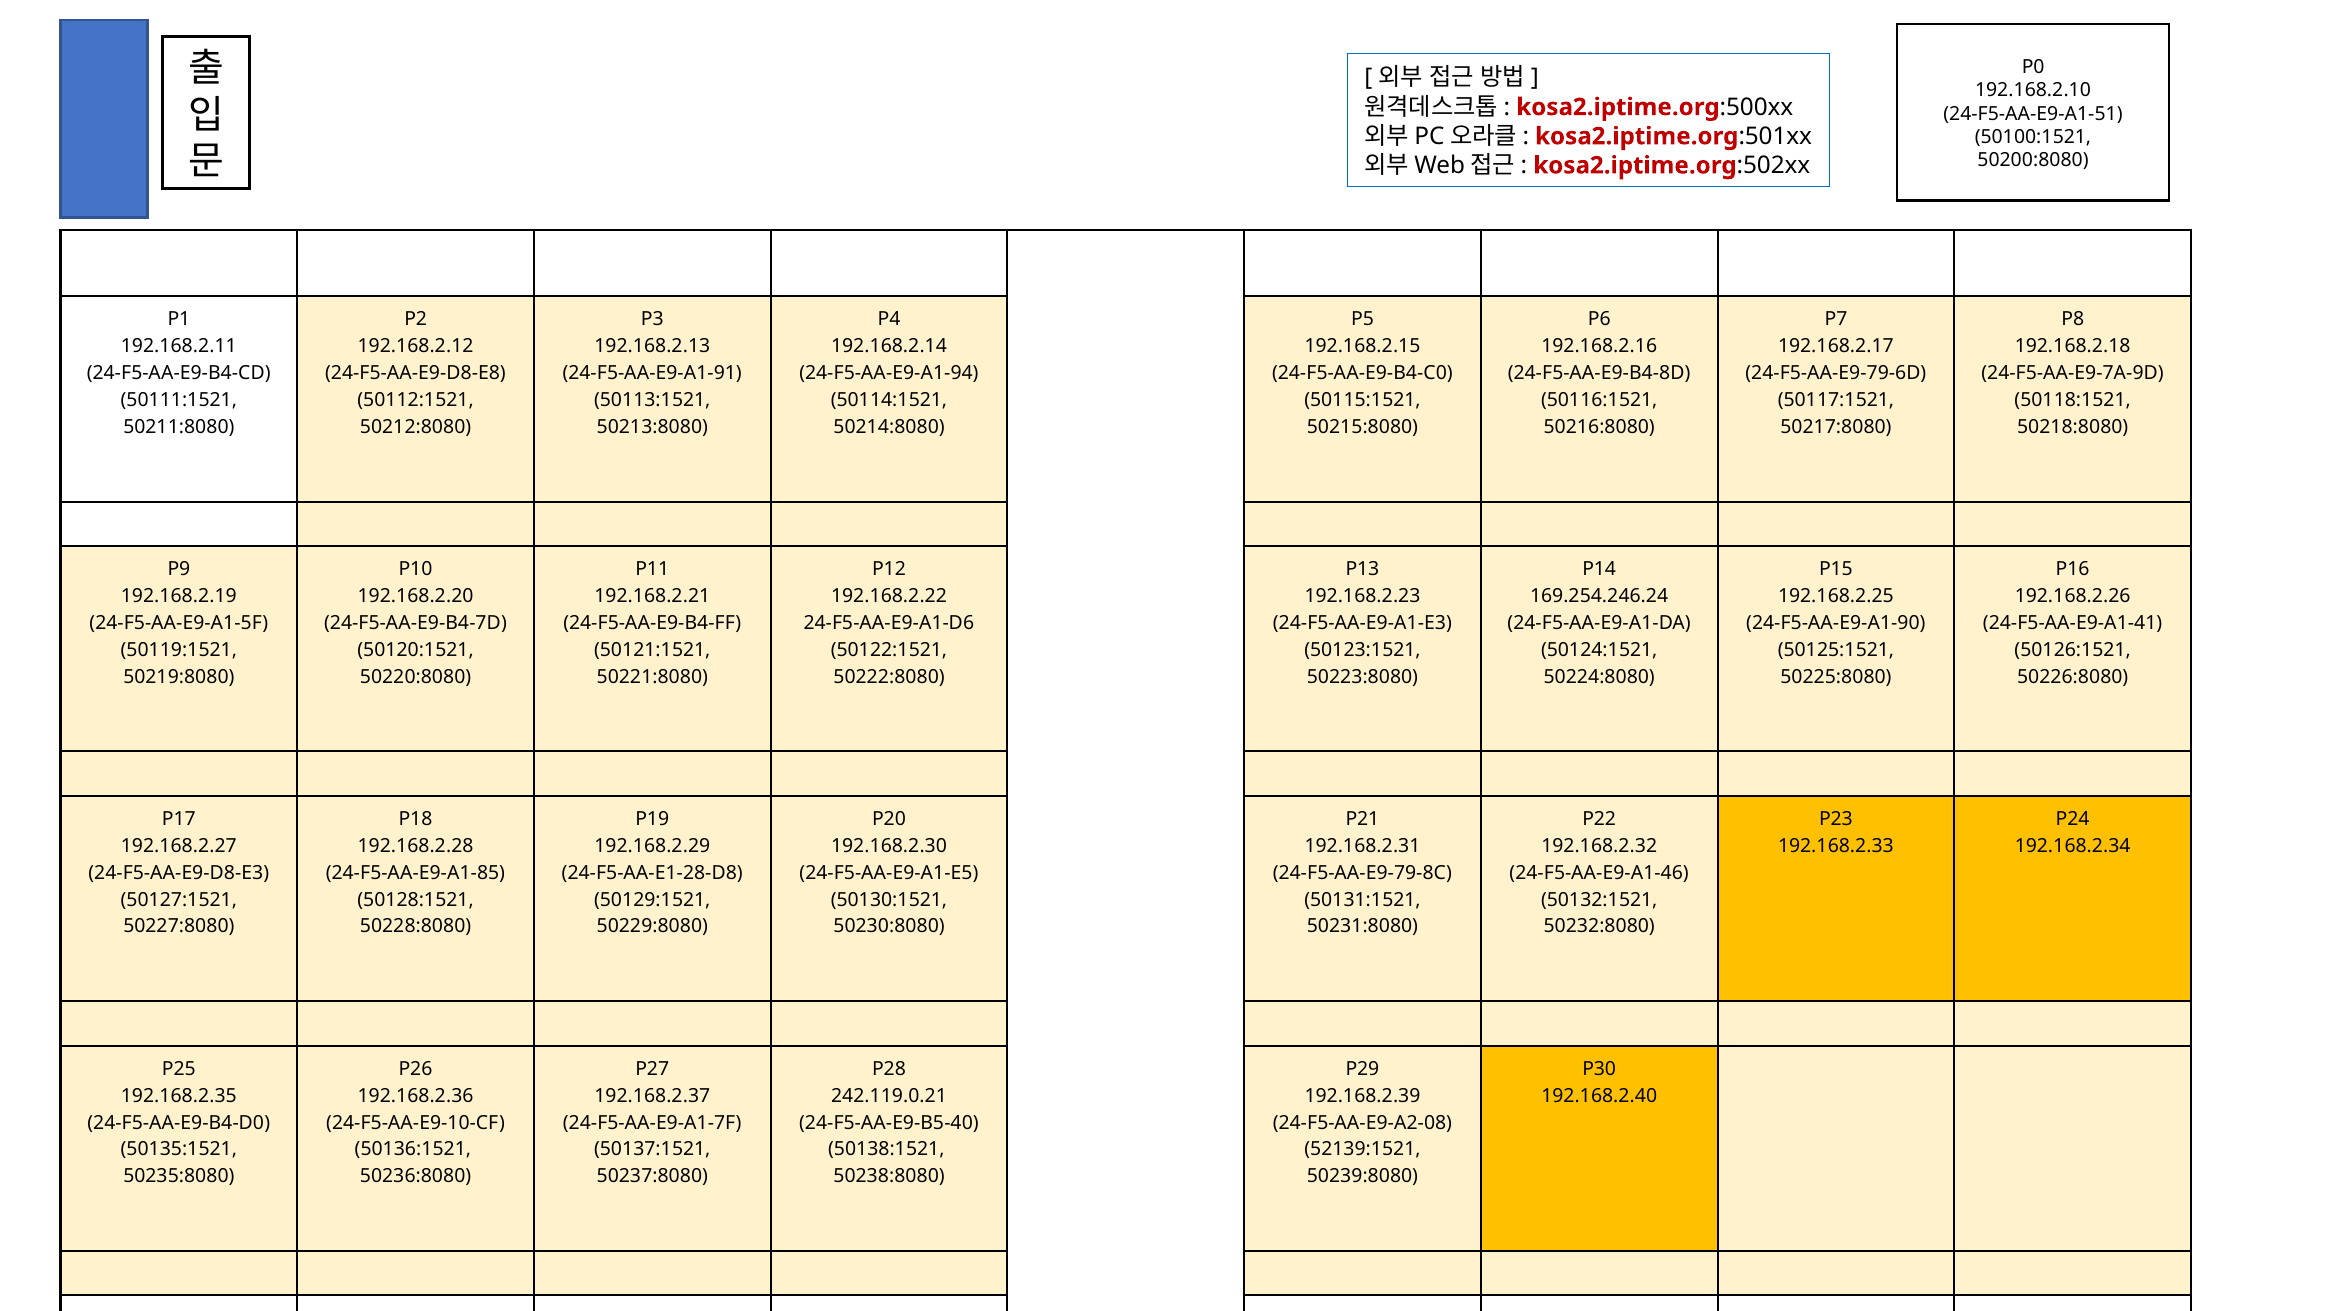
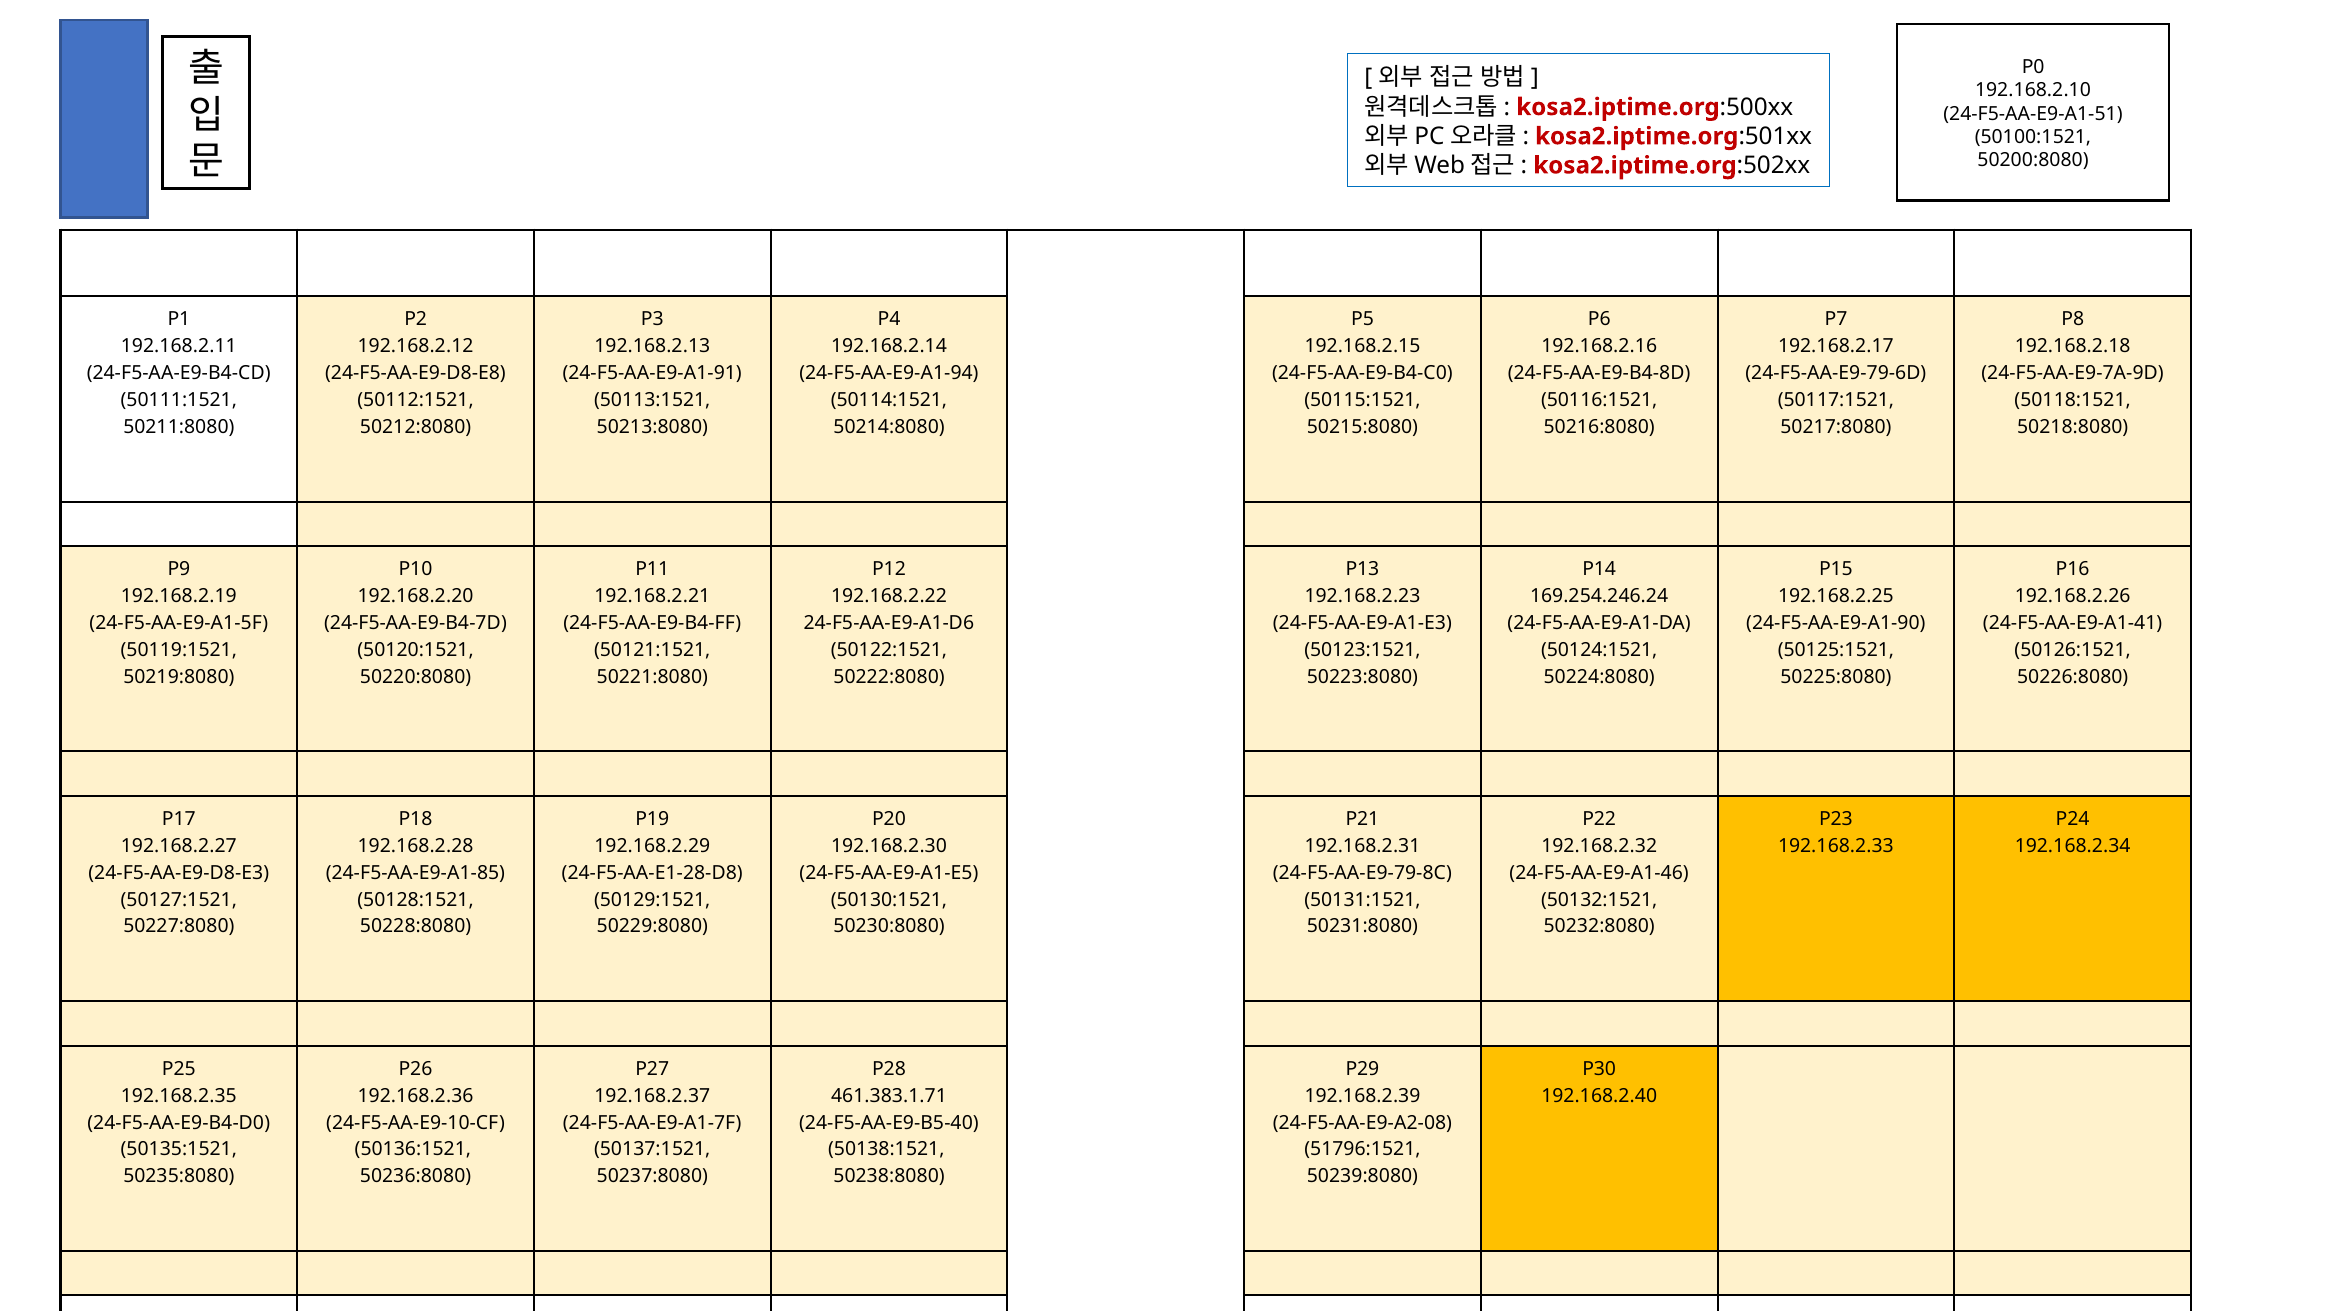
242.119.0.21: 242.119.0.21 -> 461.383.1.71 (889, 1096)
52139:1521: 52139:1521 -> 51796:1521 (1362, 1150)
